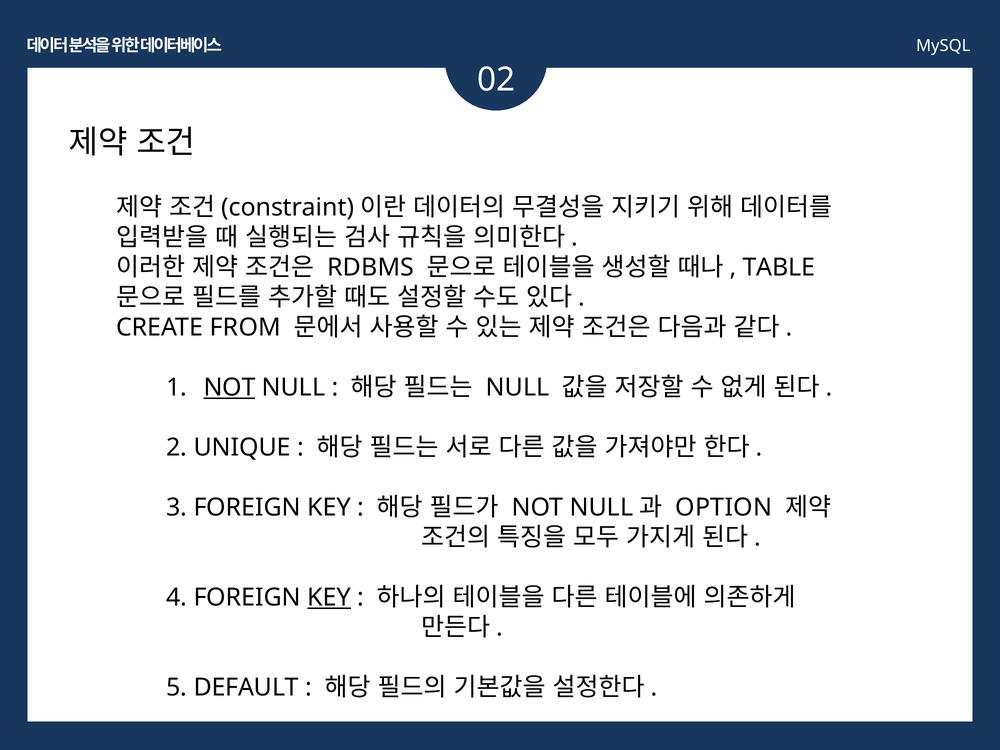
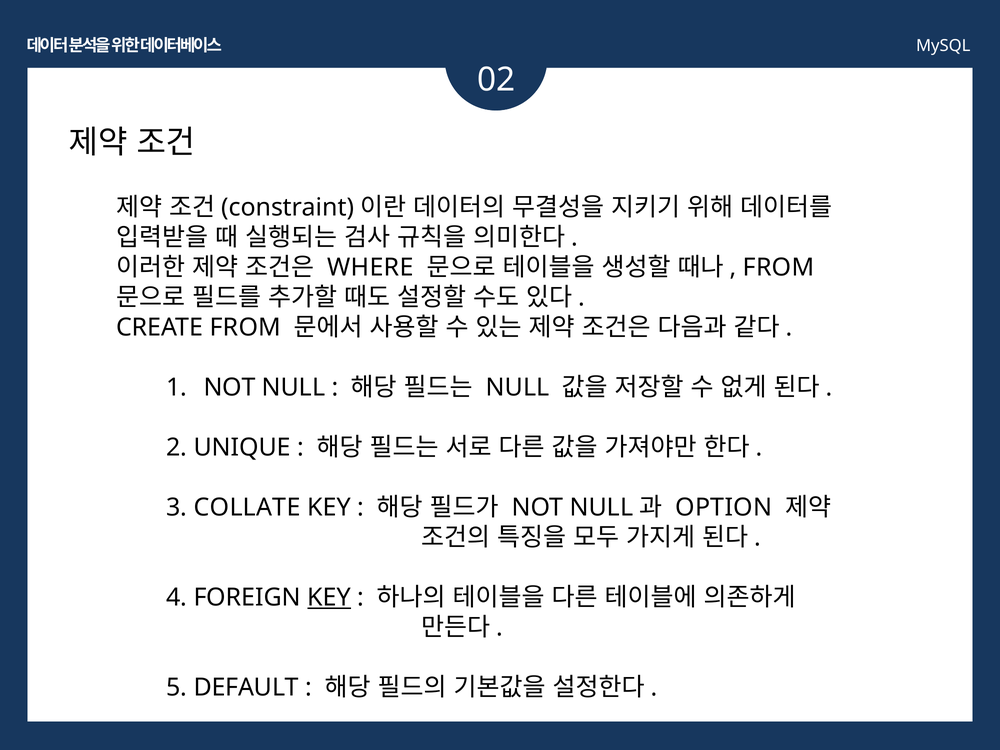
RDBMS: RDBMS -> WHERE (371, 268)
TABLE: TABLE -> FROM (779, 268)
NOT underline: present -> none (229, 388)
3 FOREIGN: FOREIGN -> COLLATE (247, 508)
